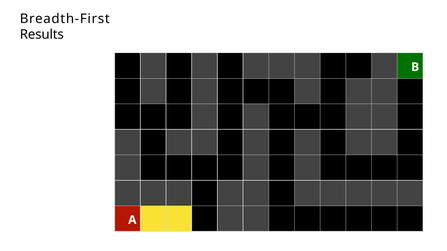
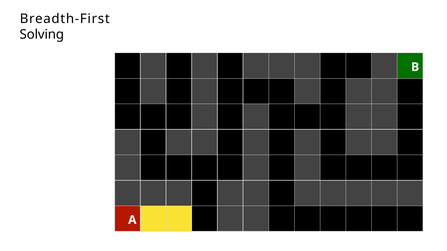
Results: Results -> Solving (42, 35)
